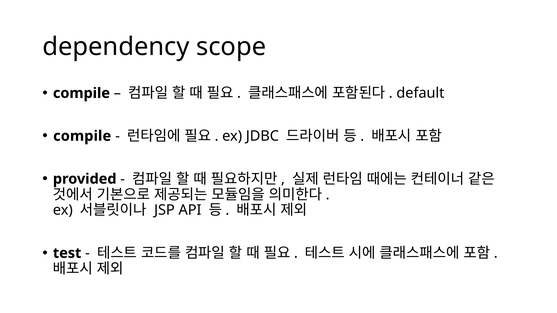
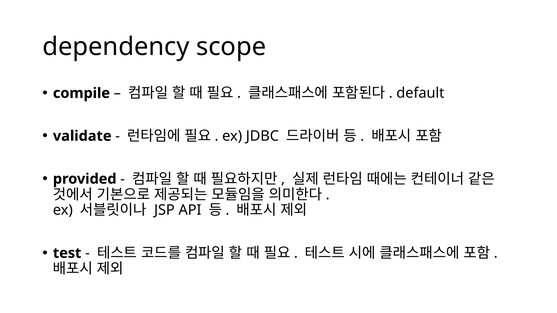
compile: compile -> validate (82, 136)
